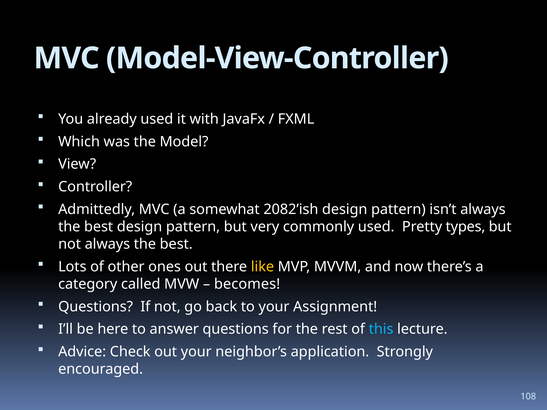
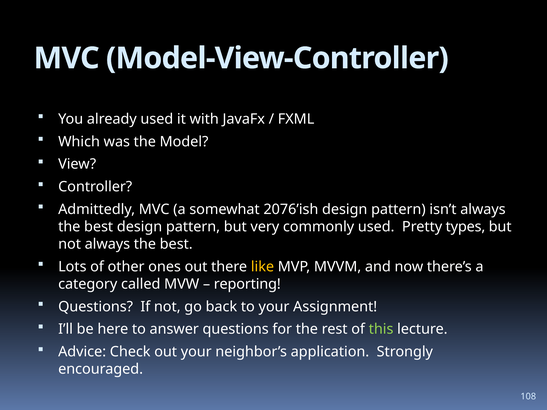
2082’ish: 2082’ish -> 2076’ish (291, 210)
becomes: becomes -> reporting (247, 284)
this colour: light blue -> light green (381, 329)
